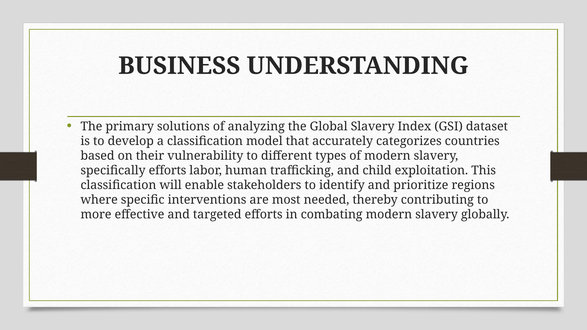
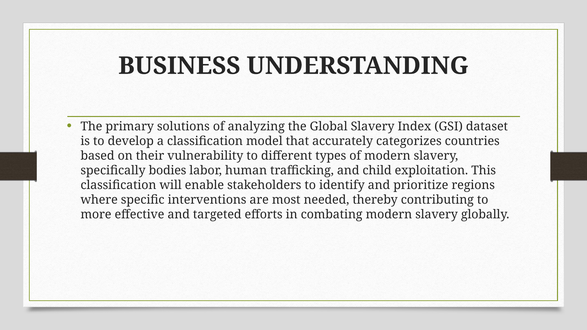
specifically efforts: efforts -> bodies (168, 170)
